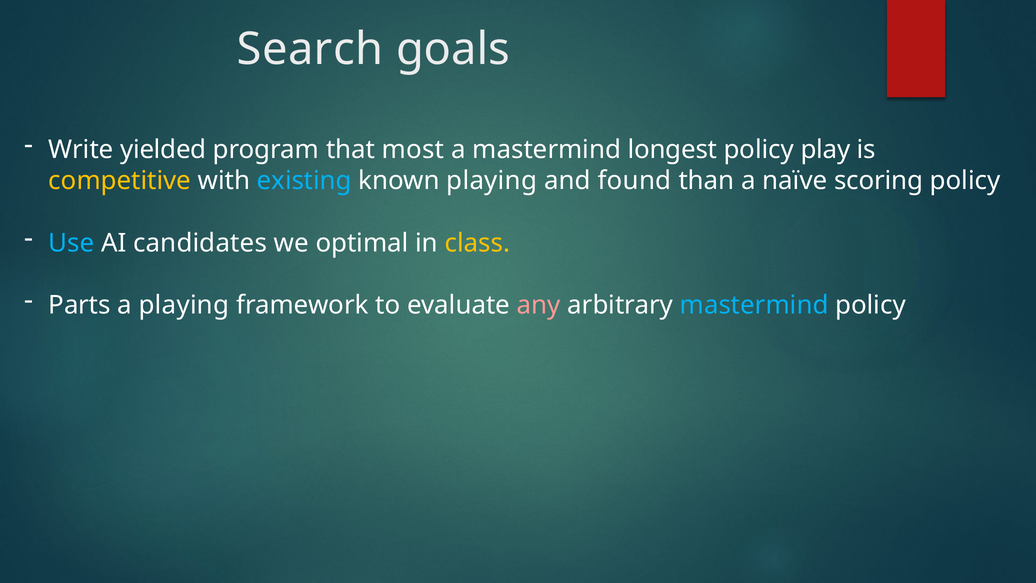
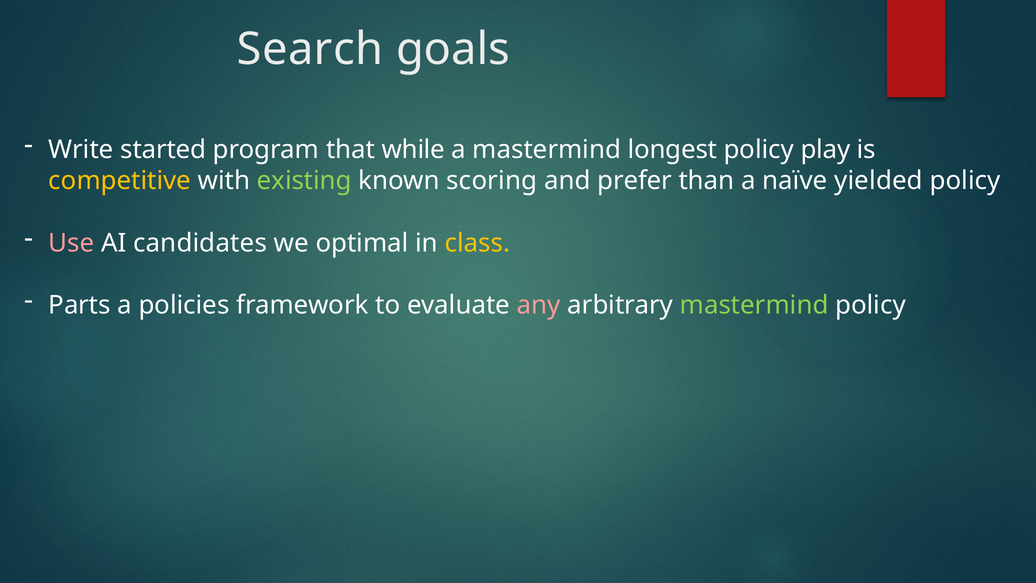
yielded: yielded -> started (163, 150)
most: most -> while (413, 150)
existing colour: light blue -> light green (304, 181)
known playing: playing -> scoring (492, 181)
found: found -> prefer (635, 181)
scoring: scoring -> yielded (879, 181)
Use colour: light blue -> pink (71, 243)
a playing: playing -> policies (184, 305)
mastermind colour: light blue -> light green (754, 305)
